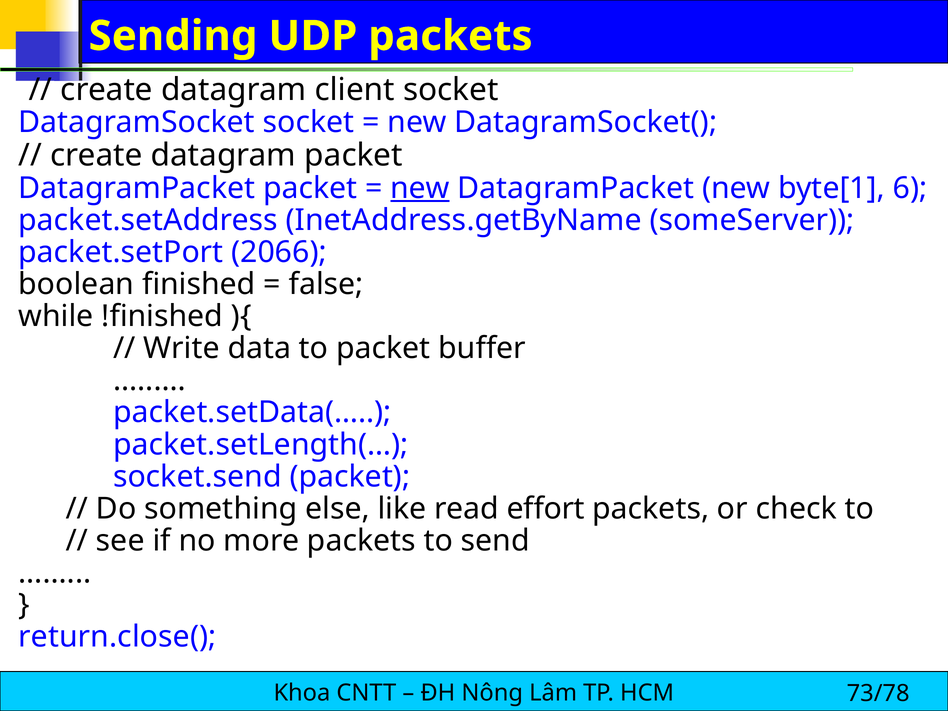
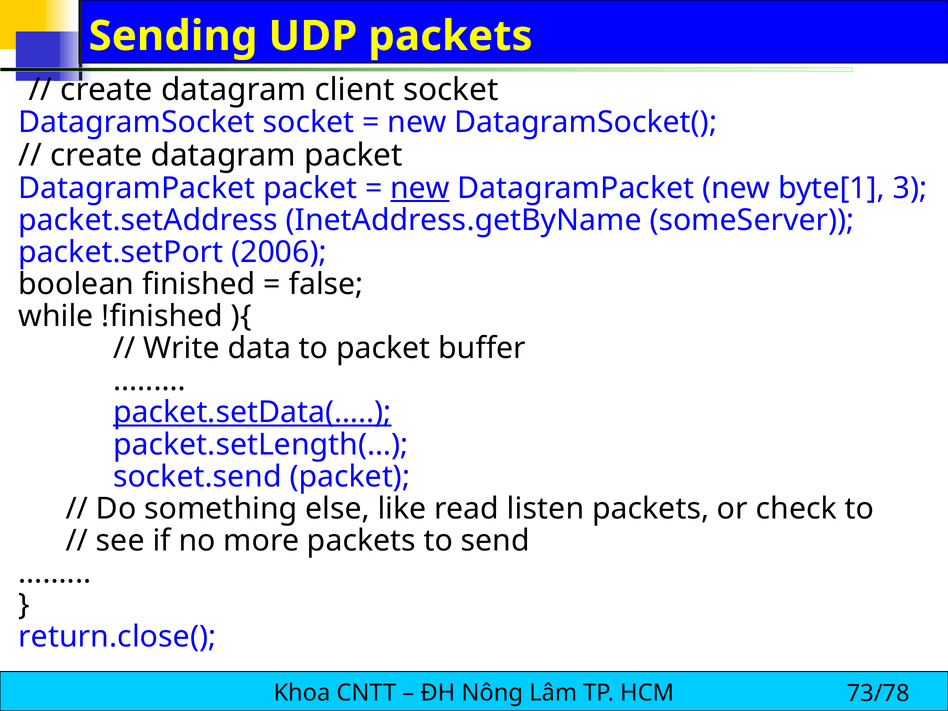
6: 6 -> 3 (910, 188)
2066: 2066 -> 2006 (279, 252)
packet.setData(… underline: none -> present (252, 412)
effort: effort -> listen (546, 509)
